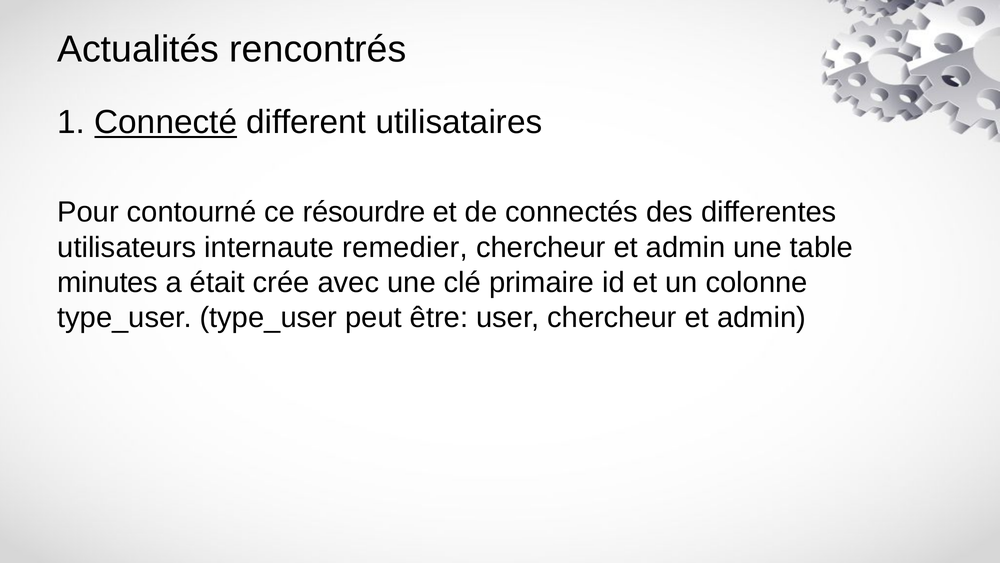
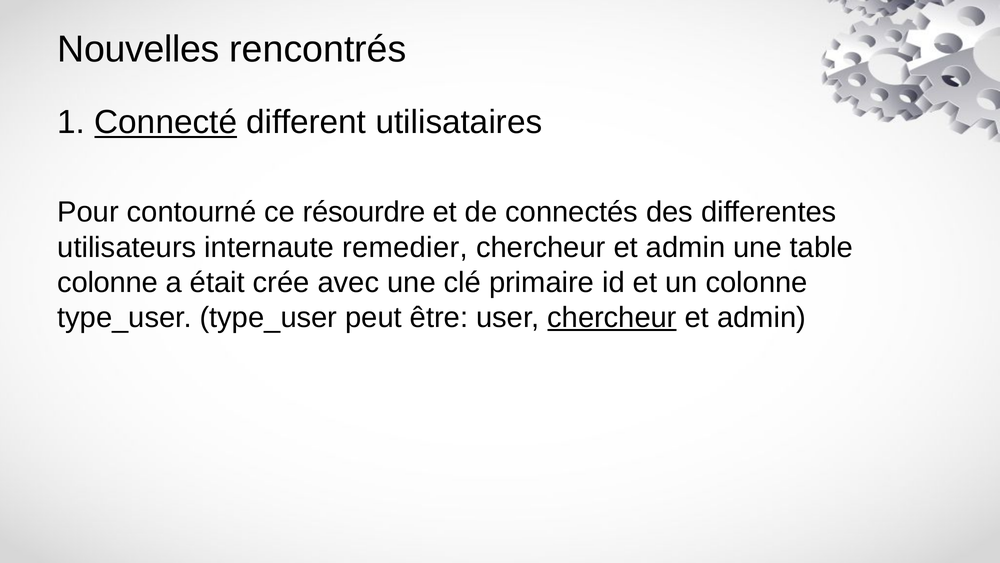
Actualités: Actualités -> Nouvelles (138, 49)
minutes: minutes -> colonne (108, 282)
chercheur underline: none -> present (612, 317)
